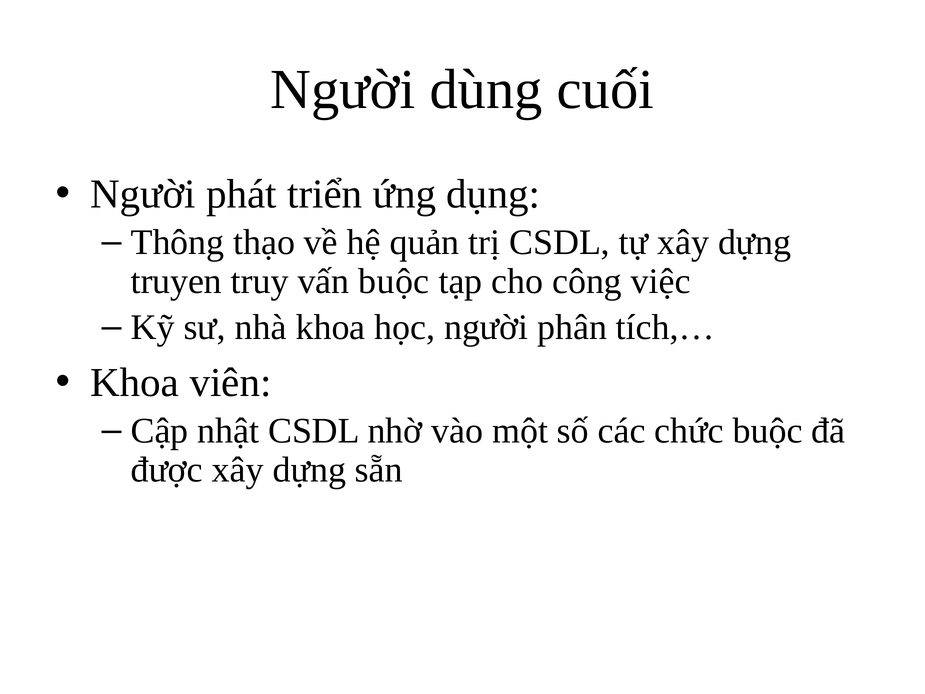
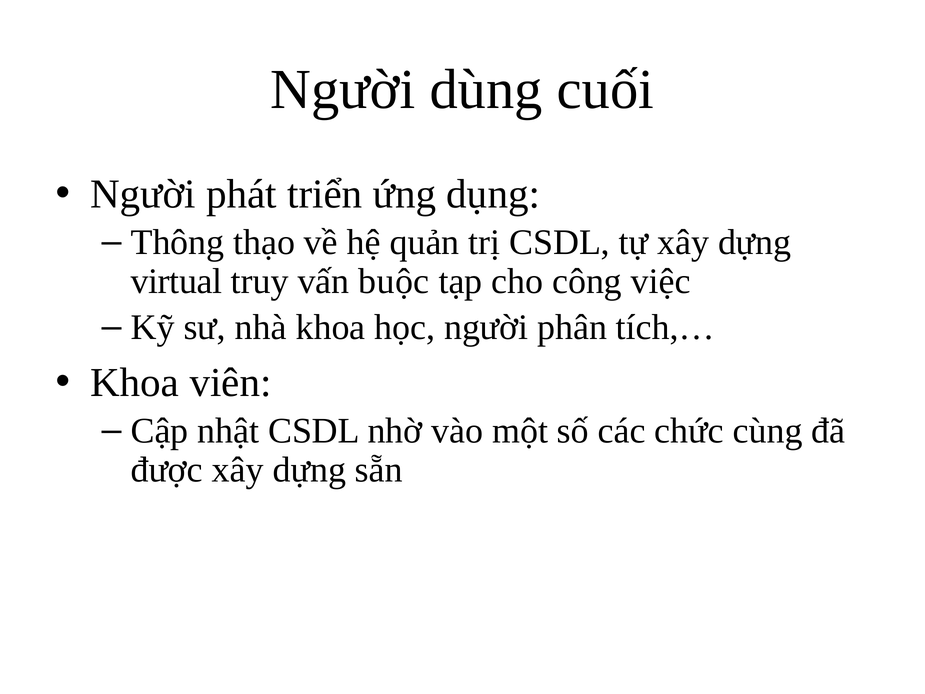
truyen: truyen -> virtual (176, 281)
chức buộc: buộc -> cùng (768, 431)
